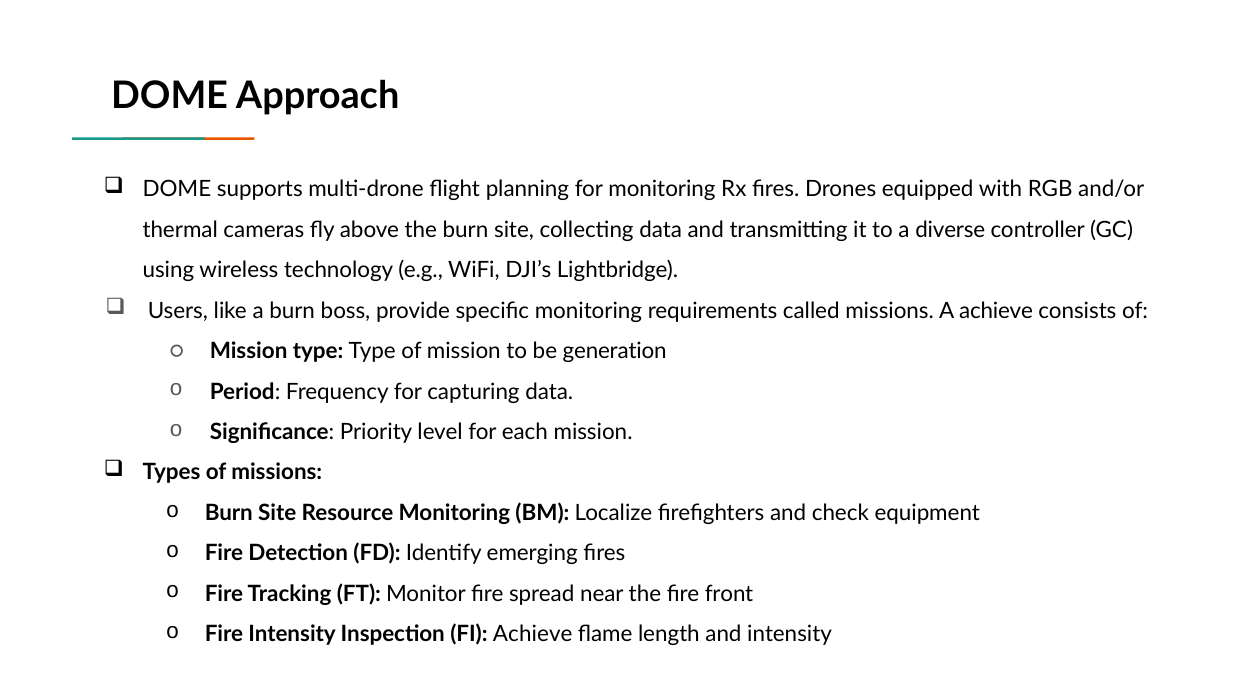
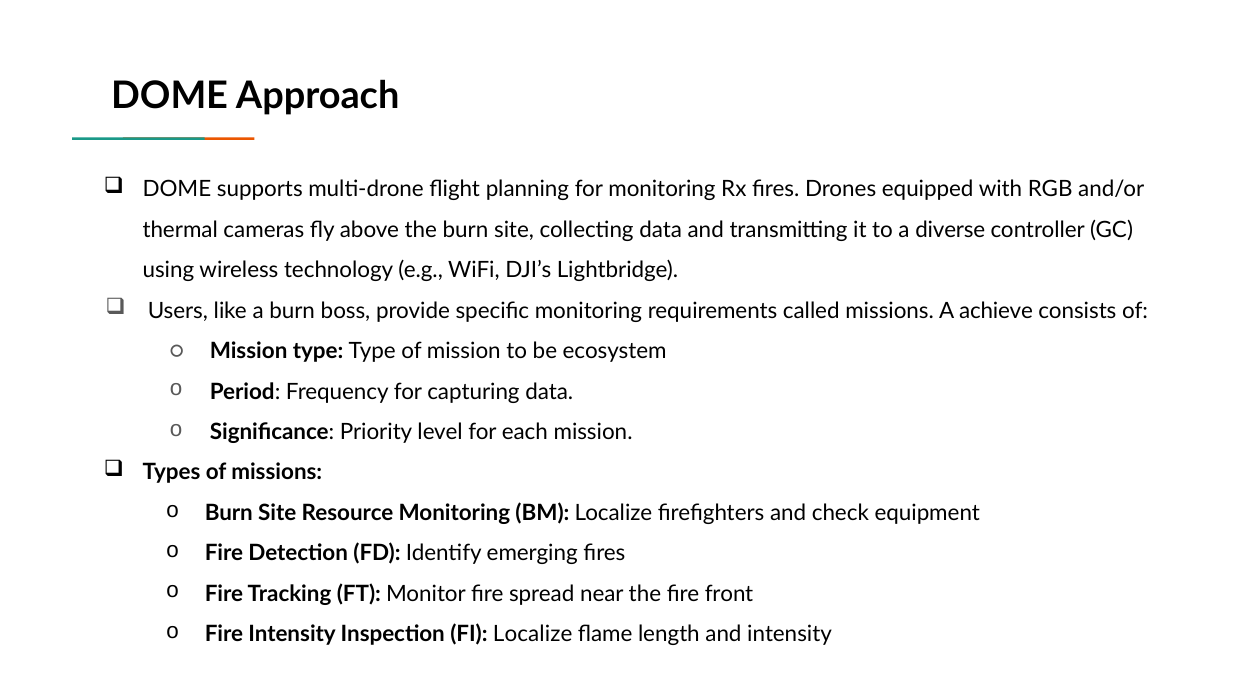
generation: generation -> ecosystem (615, 351)
FI Achieve: Achieve -> Localize (533, 634)
